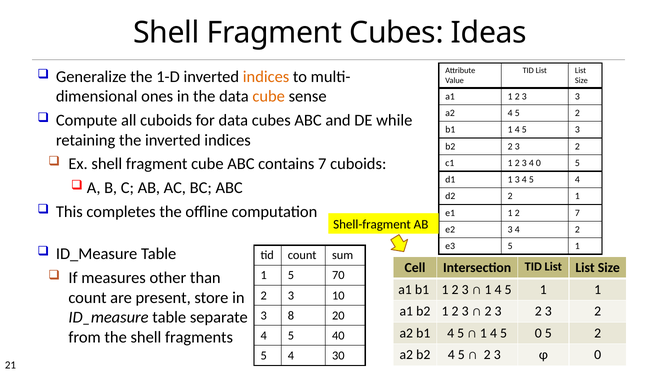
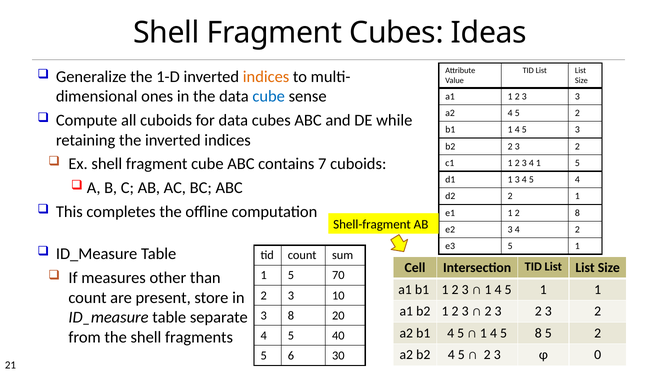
cube colour: orange -> blue (269, 96)
4 0: 0 -> 1 (538, 163)
2 7: 7 -> 8 (577, 213)
5 0: 0 -> 8 (538, 333)
4: 4 -> 6 (291, 355)
